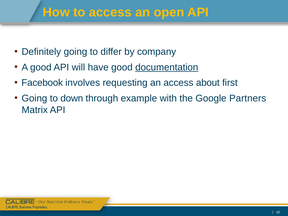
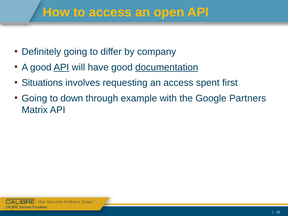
API underline: none -> present (61, 67)
Facebook: Facebook -> Situations (42, 83)
about: about -> spent (208, 83)
